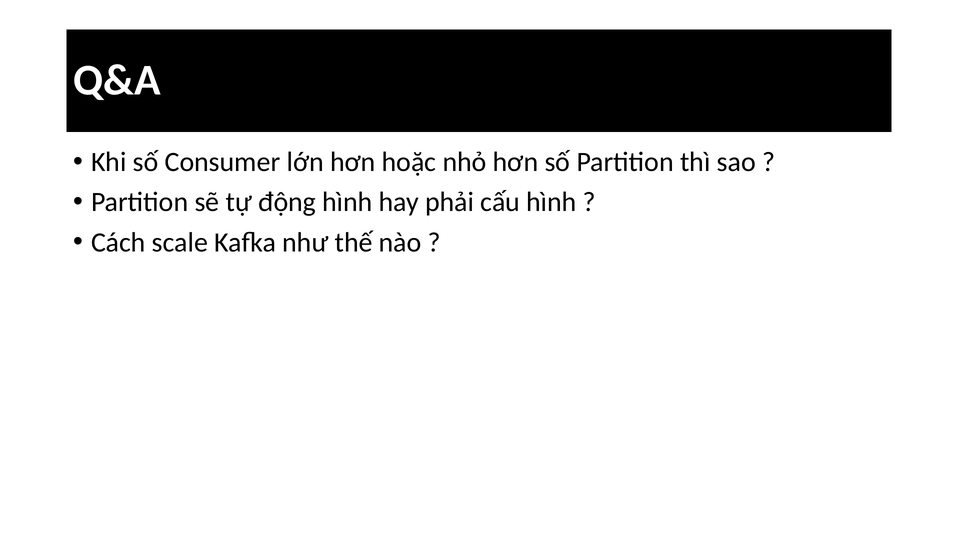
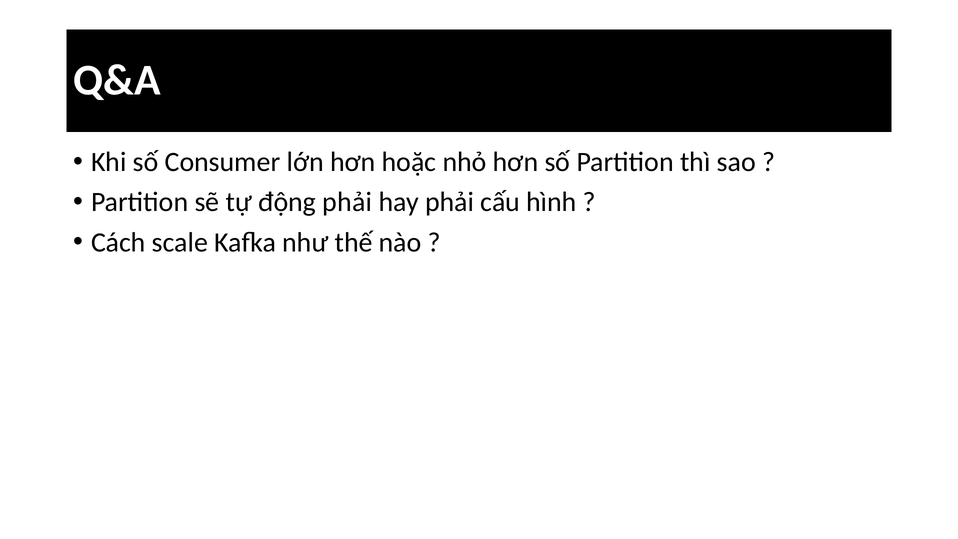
động hình: hình -> phải (347, 202)
